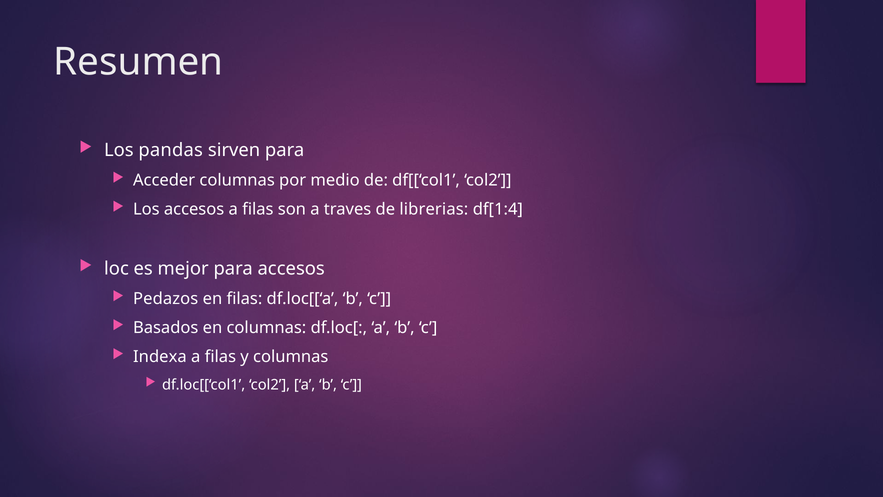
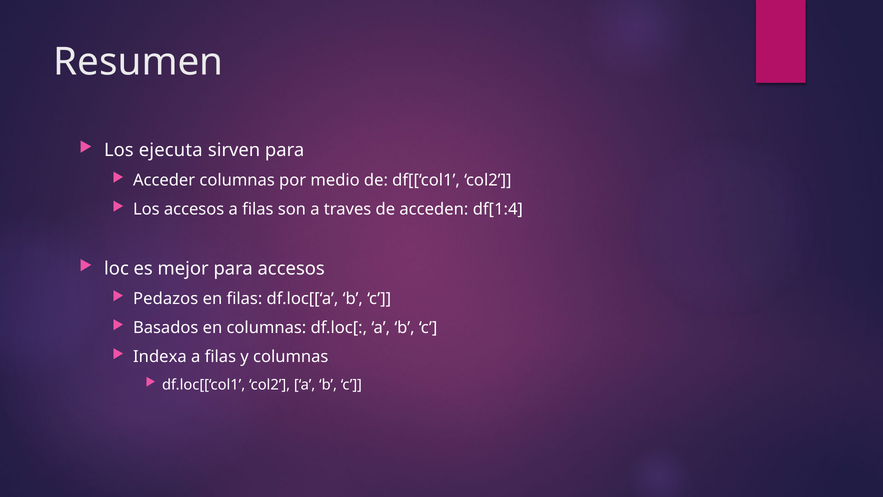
pandas: pandas -> ejecuta (171, 150)
librerias: librerias -> acceden (434, 209)
